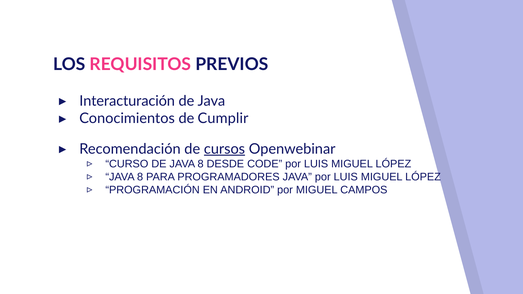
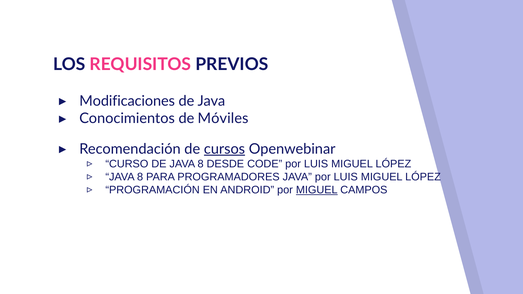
Interacturación: Interacturación -> Modificaciones (127, 101)
Cumplir: Cumplir -> Móviles (223, 118)
MIGUEL underline: none -> present (317, 190)
